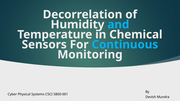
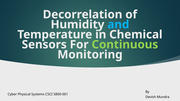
Continuous colour: light blue -> light green (125, 45)
